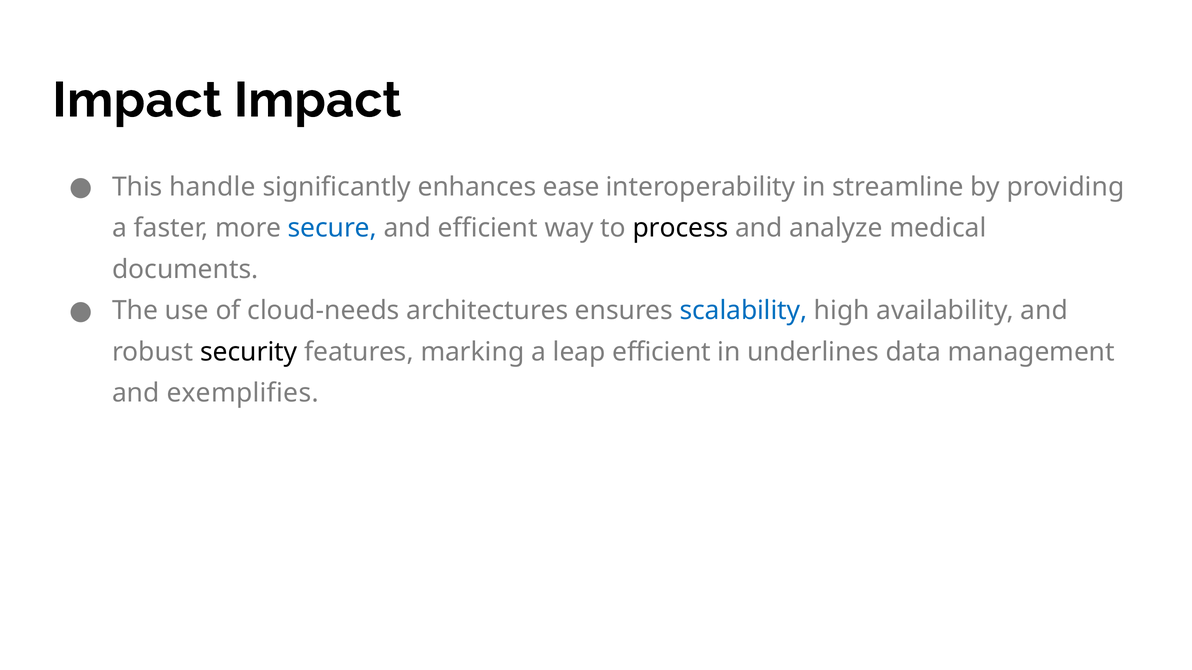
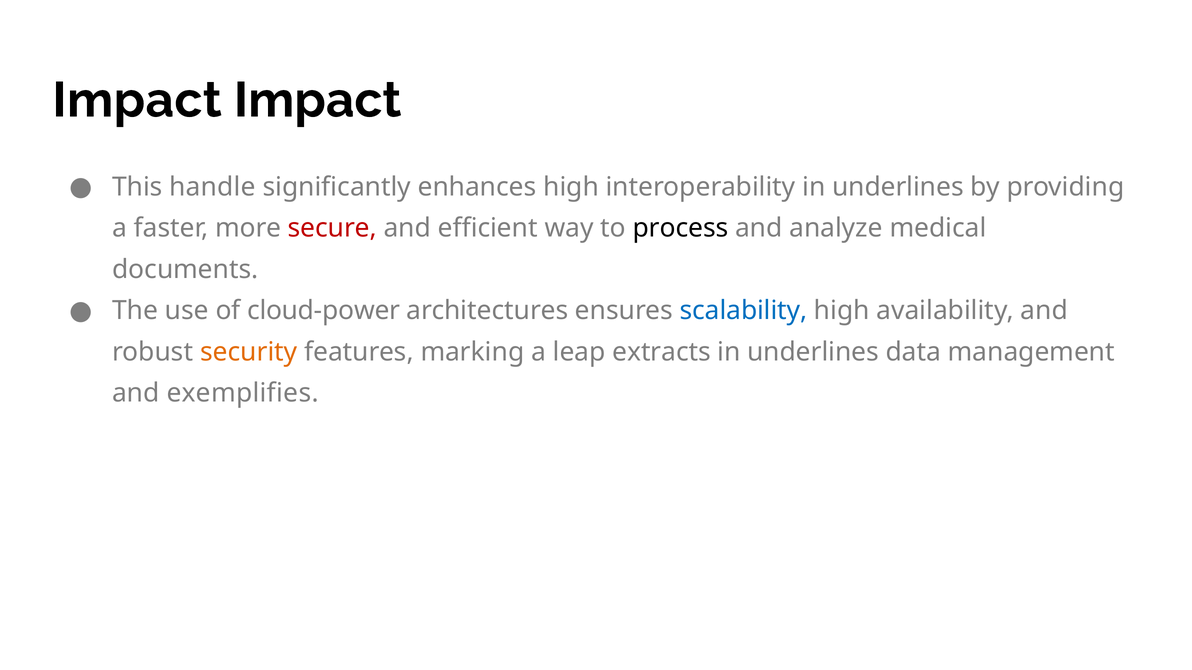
enhances ease: ease -> high (571, 187)
interoperability in streamline: streamline -> underlines (898, 187)
secure colour: blue -> red (332, 228)
cloud-needs: cloud-needs -> cloud-power (324, 311)
security colour: black -> orange (249, 352)
leap efficient: efficient -> extracts (662, 352)
